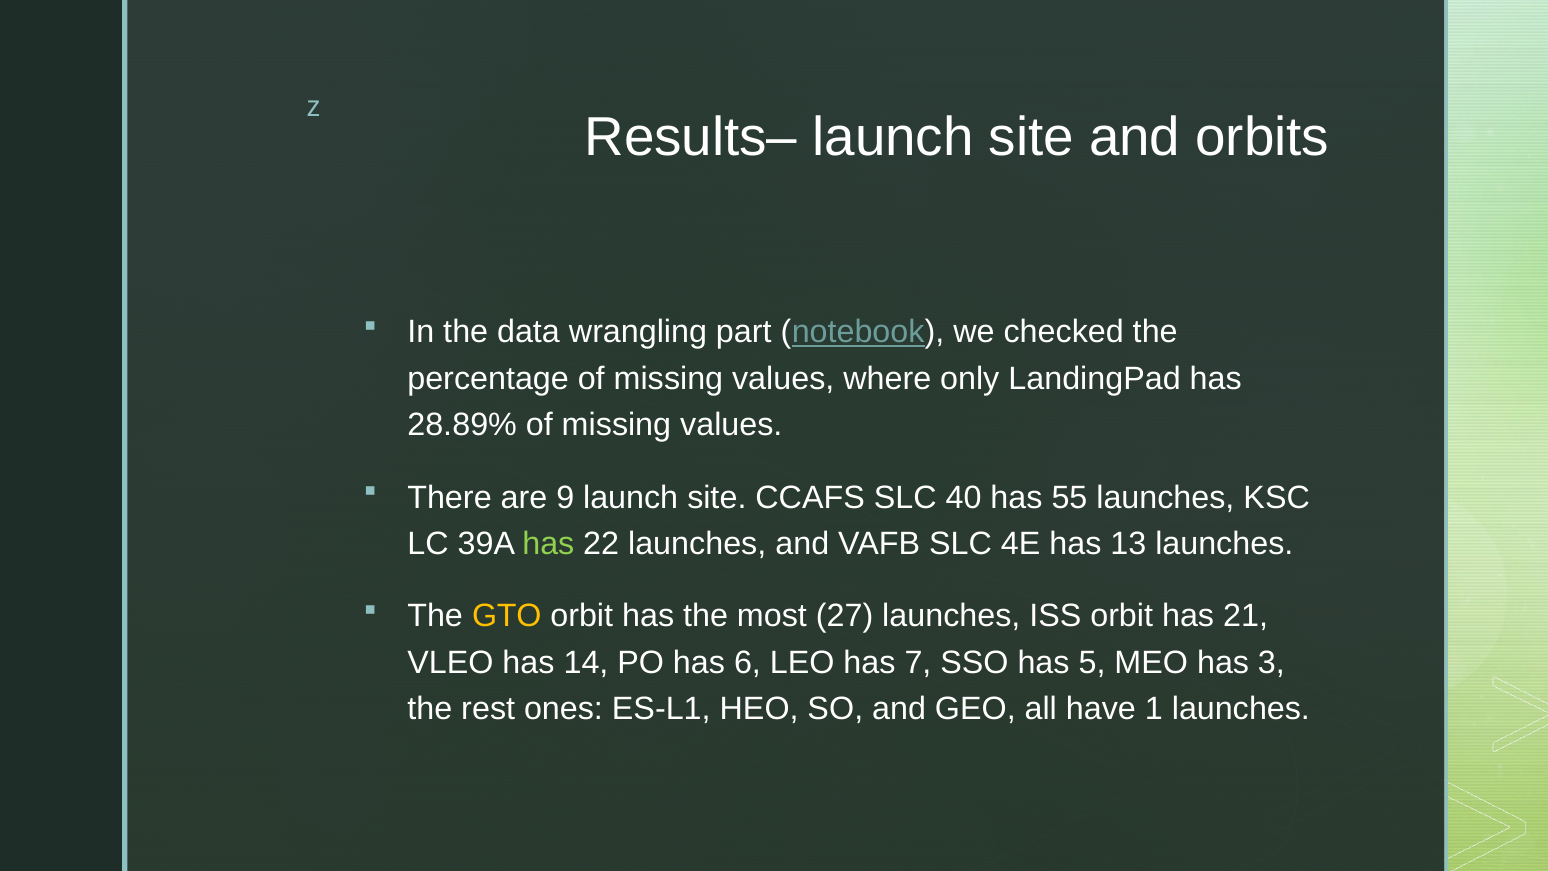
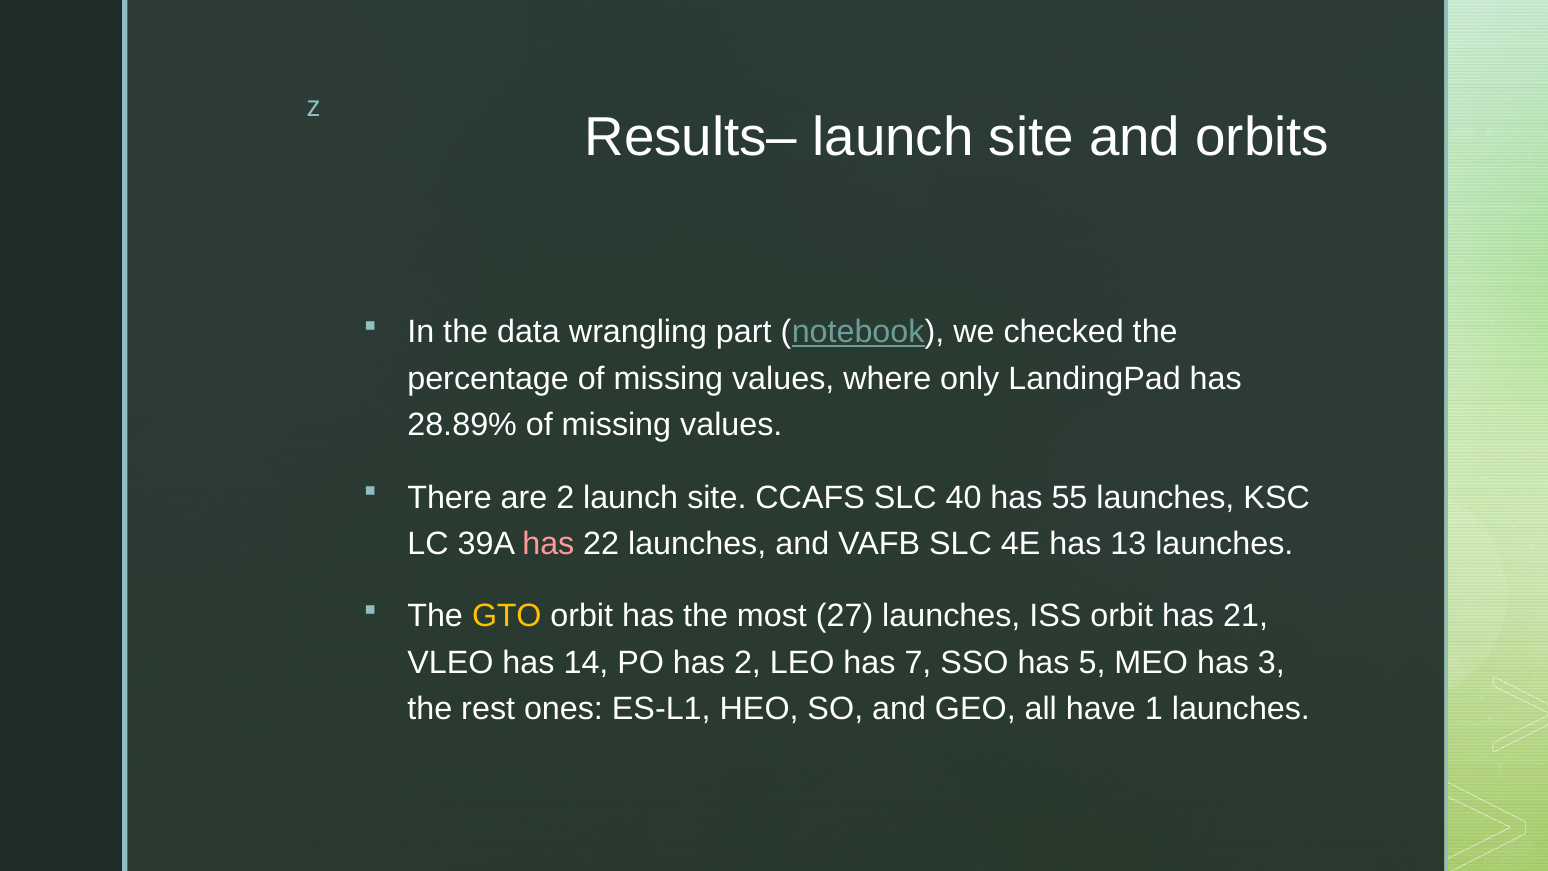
are 9: 9 -> 2 (565, 497)
has colour: light green -> pink (548, 544)
has 6: 6 -> 2 (747, 662)
